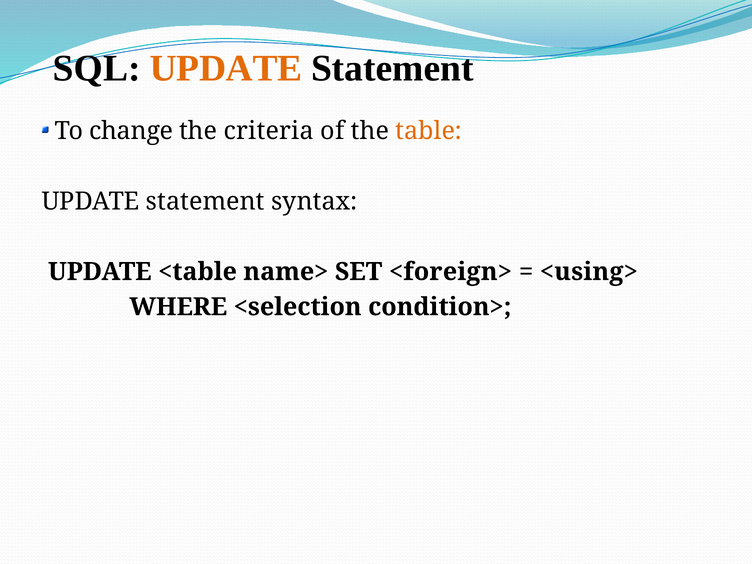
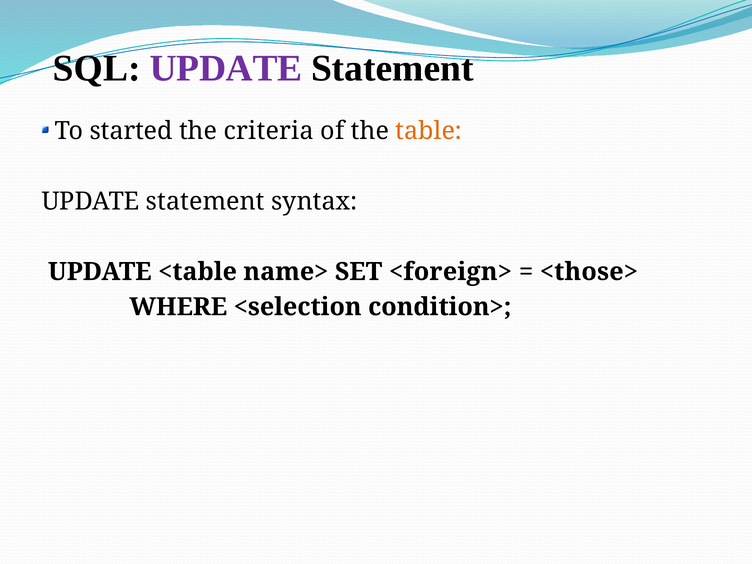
UPDATE colour: orange -> purple (226, 68)
change: change -> started (131, 131)
<using>: <using> -> <those> (589, 272)
